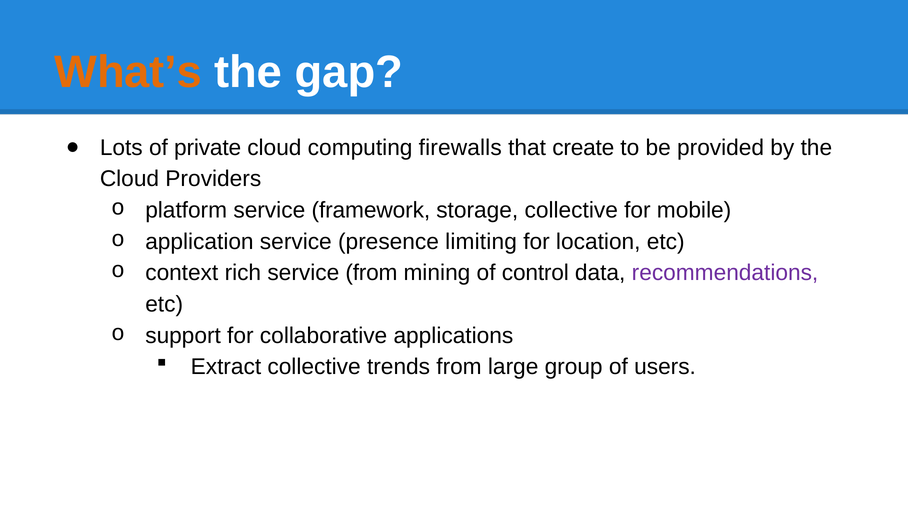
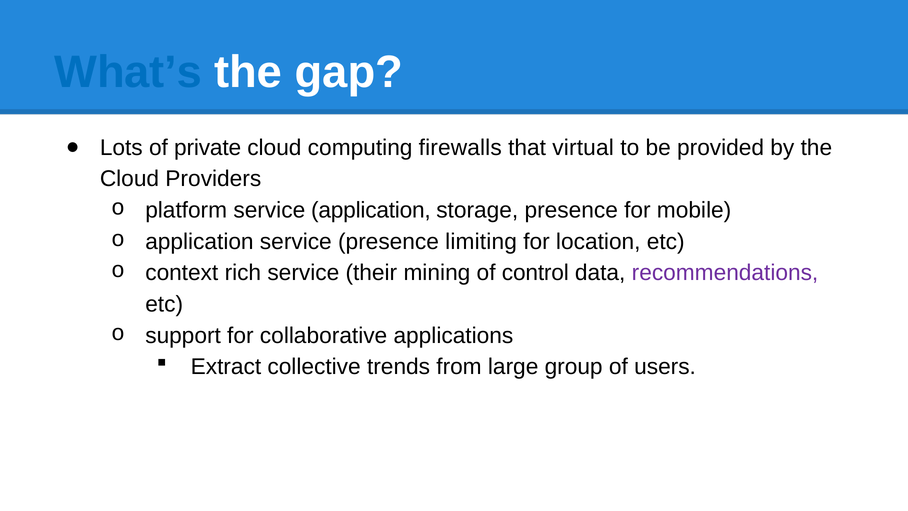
What’s colour: orange -> blue (128, 72)
create: create -> virtual (583, 148)
service framework: framework -> application (371, 210)
storage collective: collective -> presence (571, 210)
service from: from -> their (371, 273)
